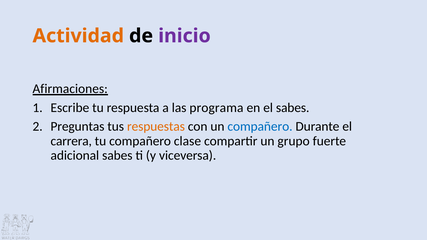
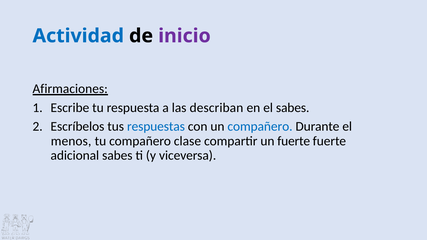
Actividad colour: orange -> blue (78, 36)
programa: programa -> describan (216, 108)
Preguntas: Preguntas -> Escríbelos (77, 127)
respuestas colour: orange -> blue (156, 127)
carrera: carrera -> menos (71, 141)
un grupo: grupo -> fuerte (294, 141)
